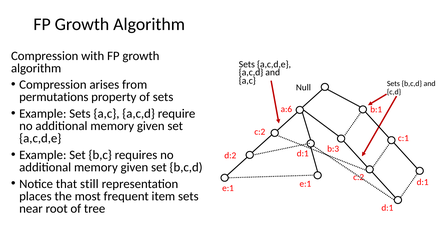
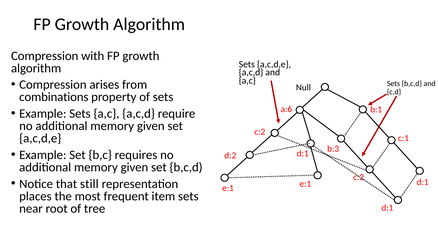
permutations: permutations -> combinations (54, 97)
